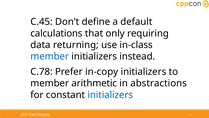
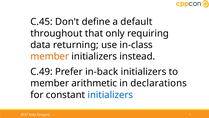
calculations: calculations -> throughout (56, 33)
member colour: blue -> orange (50, 56)
C.78: C.78 -> C.49 (42, 72)
in-copy: in-copy -> in-back (102, 72)
abstractions: abstractions -> declarations (159, 83)
